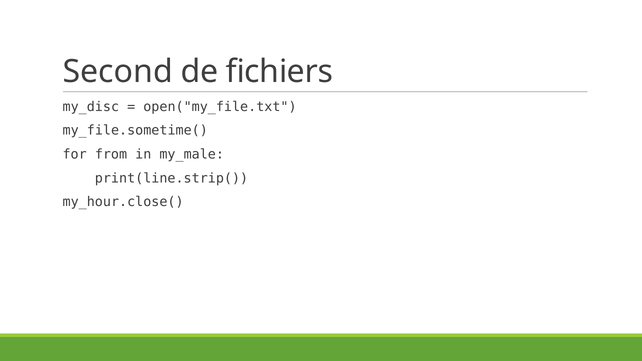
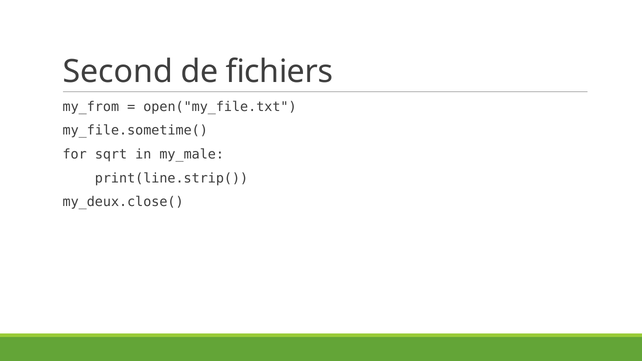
my_disc: my_disc -> my_from (91, 107)
from: from -> sqrt (111, 154)
my_hour.close(: my_hour.close( -> my_deux.close( (123, 202)
